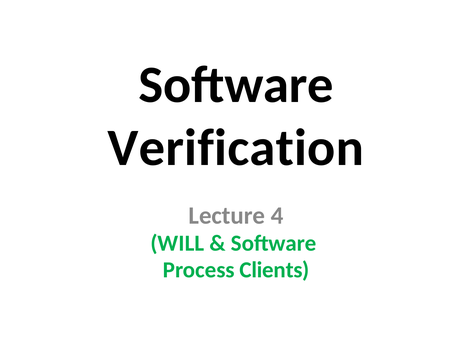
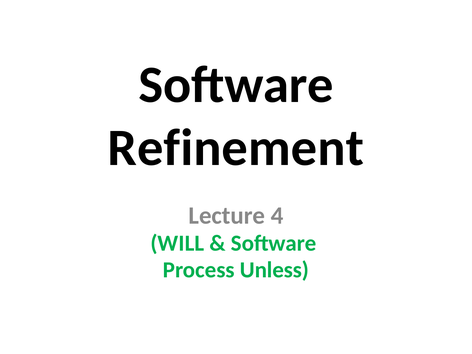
Verification: Verification -> Refinement (236, 148)
Clients: Clients -> Unless (274, 270)
